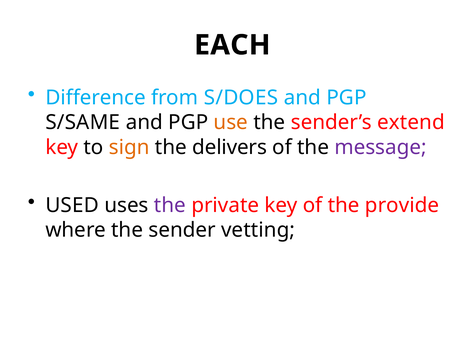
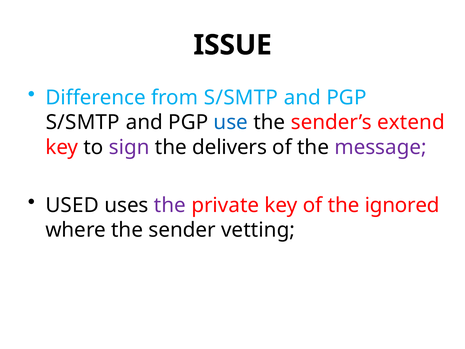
EACH: EACH -> ISSUE (233, 45)
from S/DOES: S/DOES -> S/SMTP (241, 98)
S/SAME: S/SAME -> S/SMTP (83, 122)
use colour: orange -> blue (231, 122)
sign colour: orange -> purple (129, 147)
provide: provide -> ignored (402, 205)
